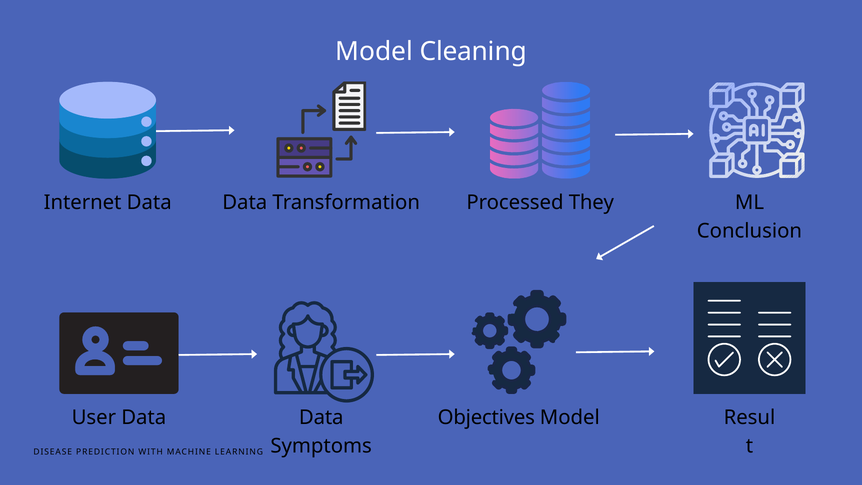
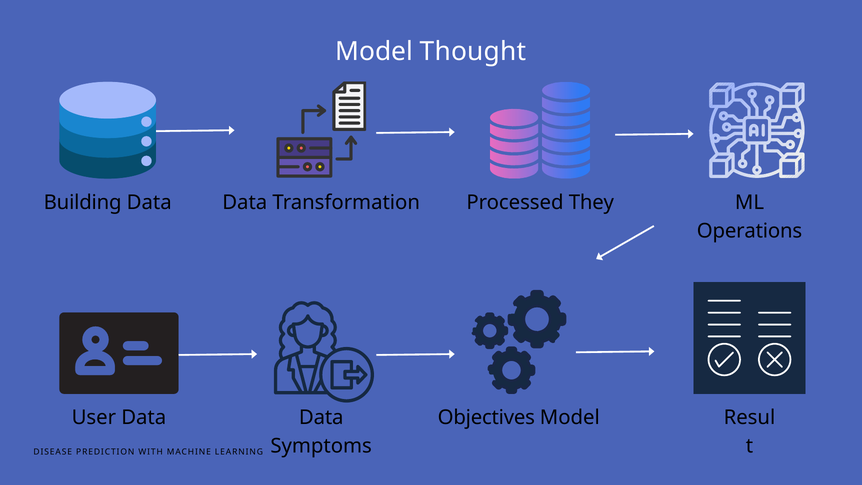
Cleaning: Cleaning -> Thought (473, 51)
Internet: Internet -> Building (83, 202)
Conclusion: Conclusion -> Operations (750, 231)
